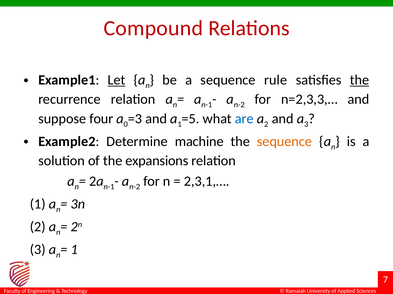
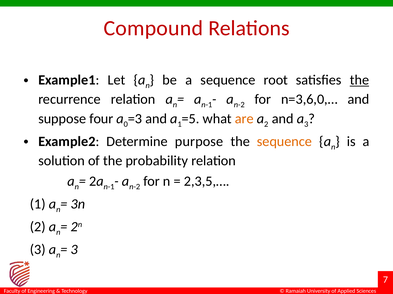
Let underline: present -> none (117, 80)
rule: rule -> root (276, 80)
n=2,3,3,…: n=2,3,3,… -> n=3,6,0,… (309, 100)
are colour: blue -> orange (244, 119)
machine: machine -> purpose (199, 142)
expansions: expansions -> probability (157, 161)
2,3,1,…: 2,3,1,… -> 2,3,5,… (207, 182)
1: 1 -> 3 (74, 250)
